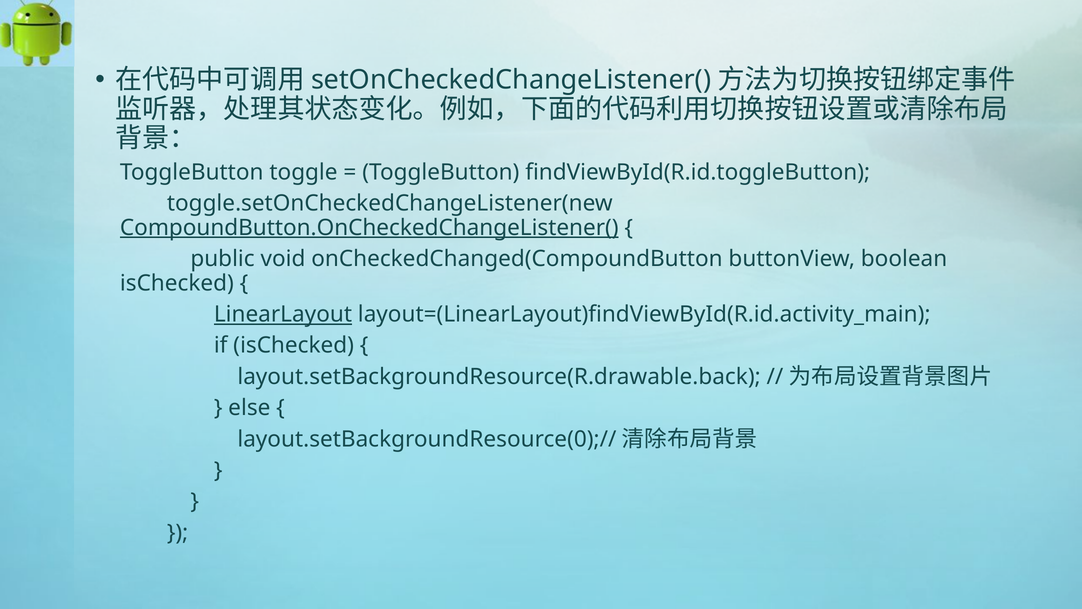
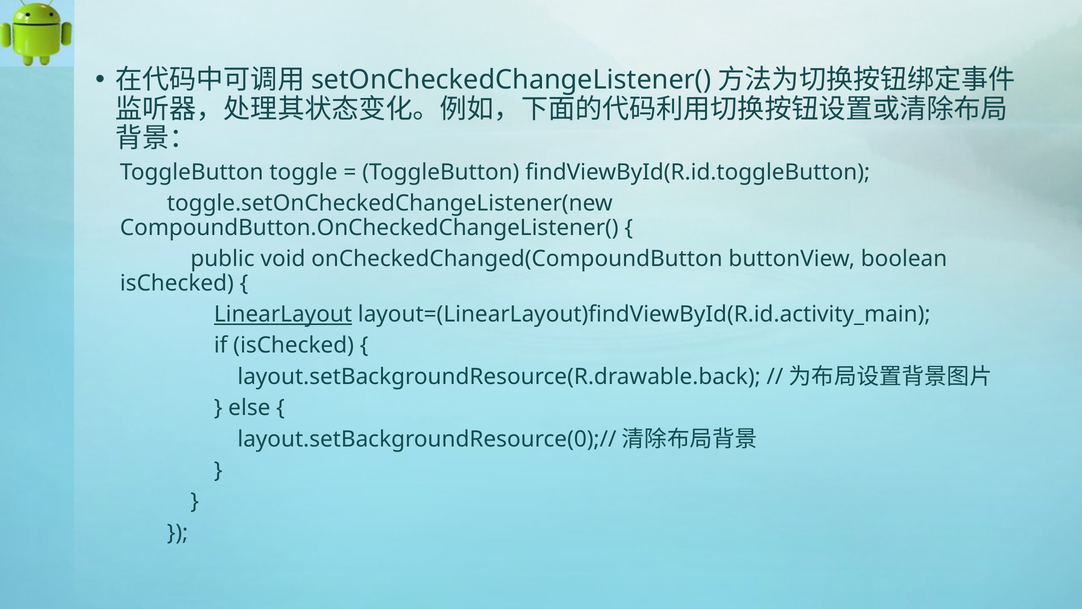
CompoundButton.OnCheckedChangeListener( underline: present -> none (369, 228)
